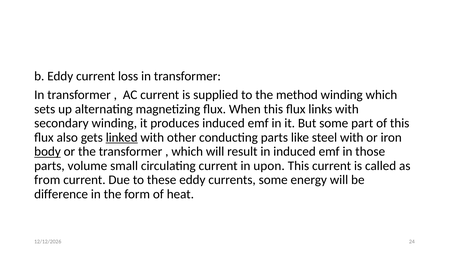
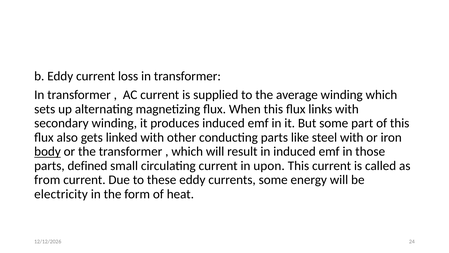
method: method -> average (297, 95)
linked underline: present -> none (122, 137)
volume: volume -> defined (87, 165)
difference: difference -> electricity (61, 194)
